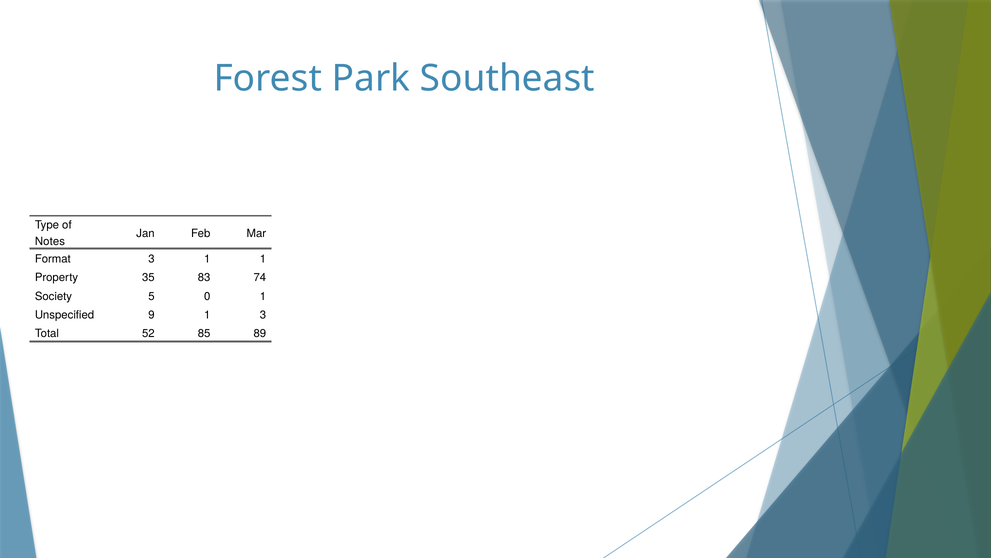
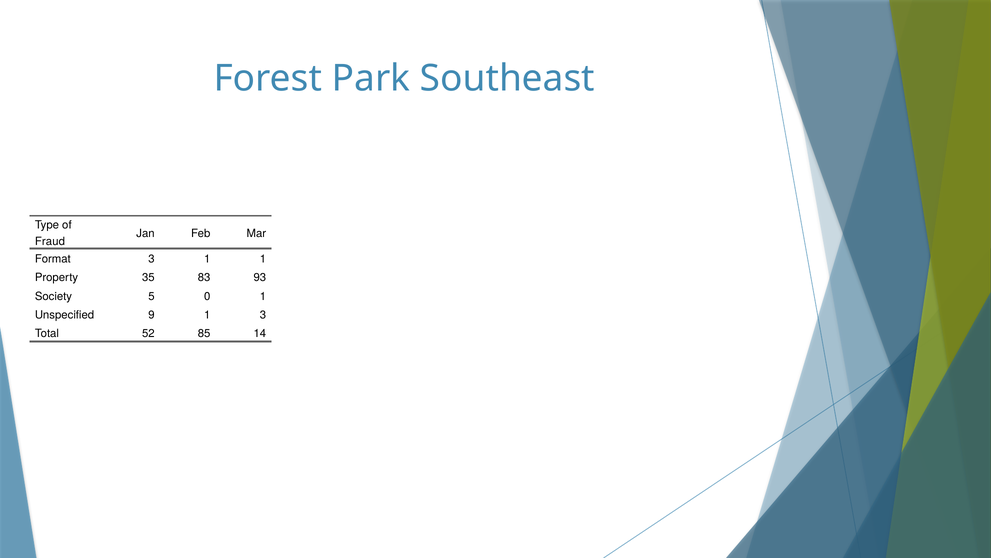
Notes: Notes -> Fraud (50, 241)
74: 74 -> 93 (260, 277)
89: 89 -> 14 (260, 333)
